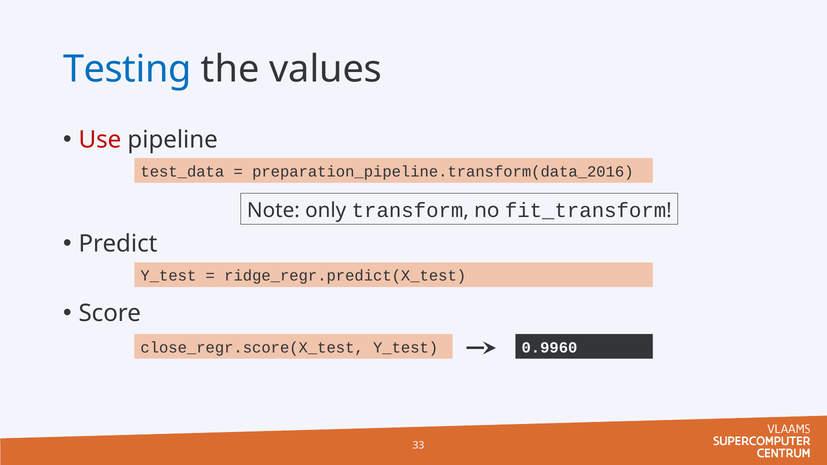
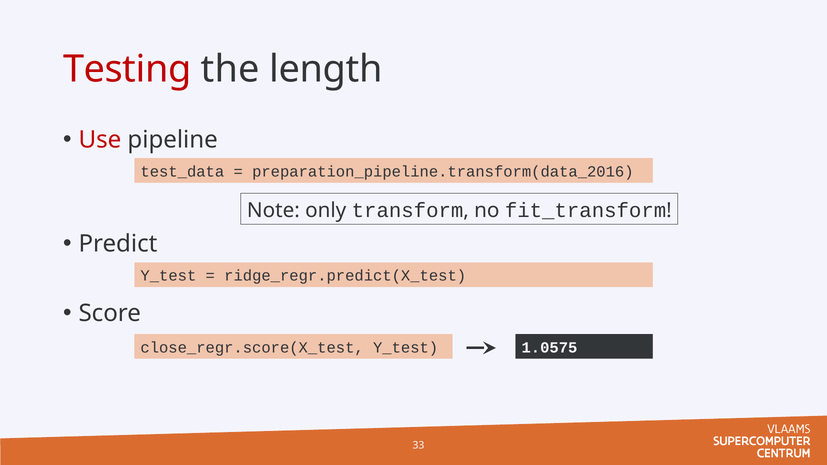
Testing colour: blue -> red (127, 69)
values: values -> length (326, 69)
0.9960: 0.9960 -> 1.0575 (549, 348)
